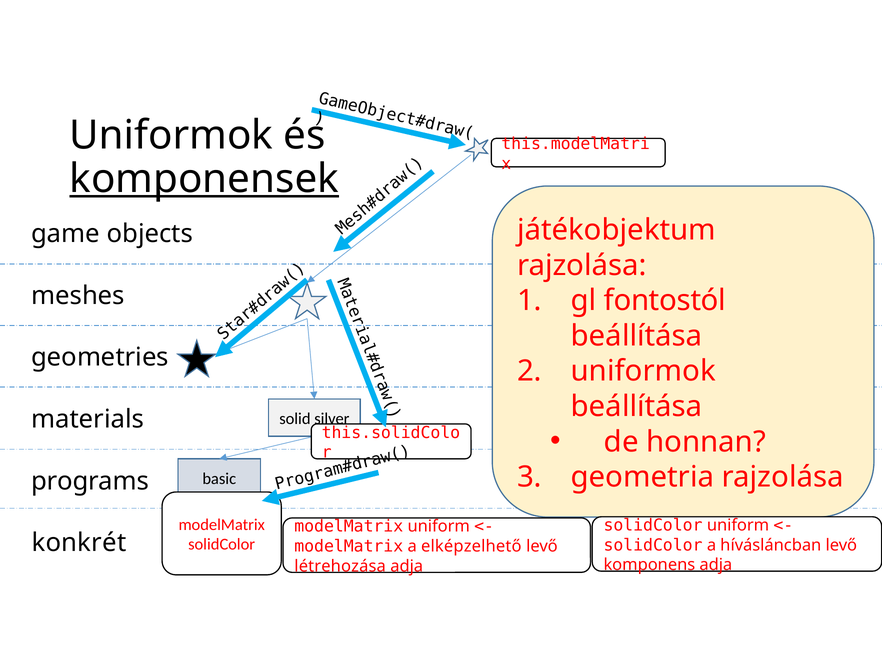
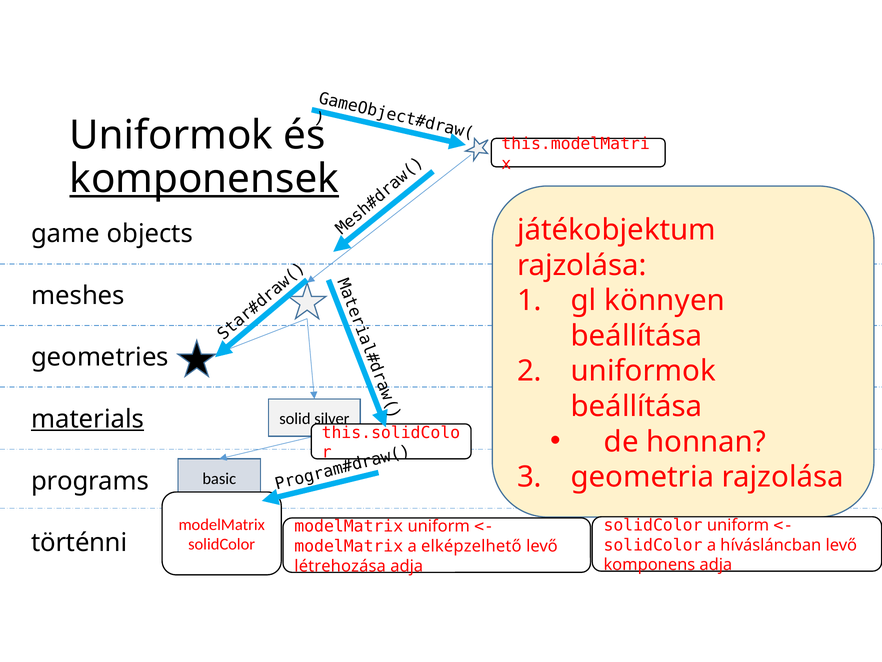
fontostól: fontostól -> könnyen (665, 300)
materials underline: none -> present (88, 419)
konkrét: konkrét -> történni (79, 542)
